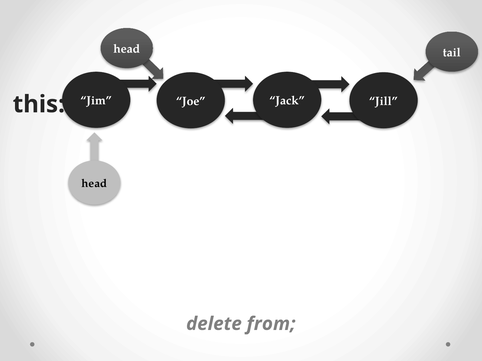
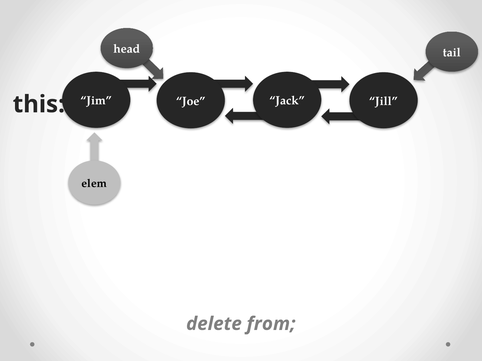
head: head -> elem (94, 184)
